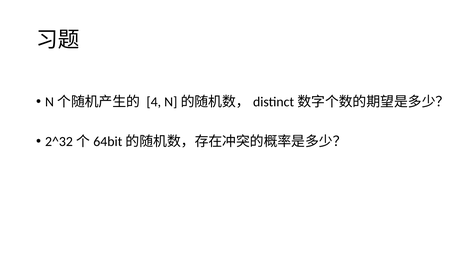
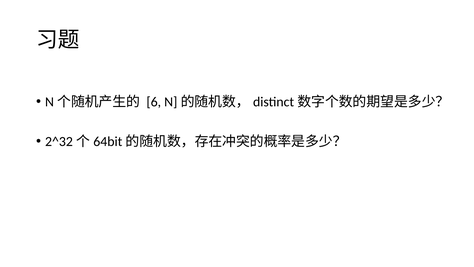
4: 4 -> 6 (154, 102)
